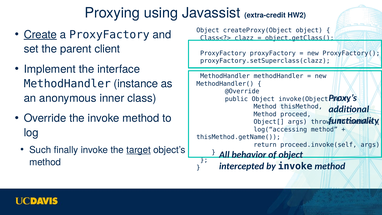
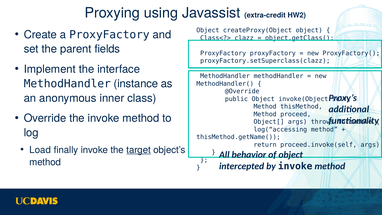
Create underline: present -> none (40, 35)
client: client -> fields (107, 49)
Such: Such -> Load (40, 150)
